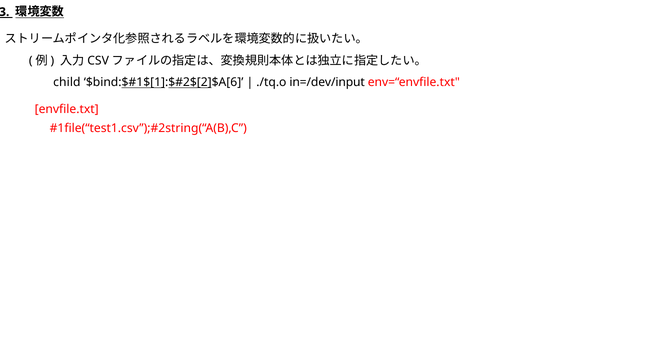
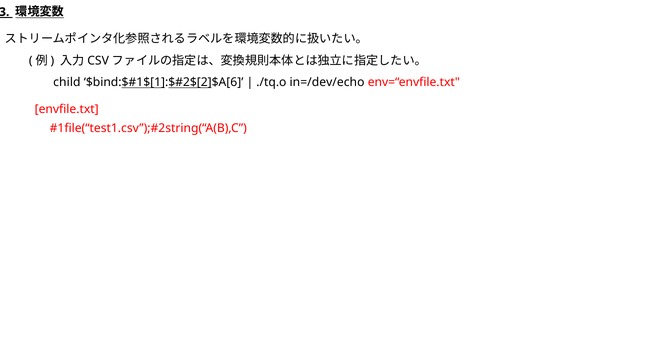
in=/dev/input: in=/dev/input -> in=/dev/echo (327, 82)
